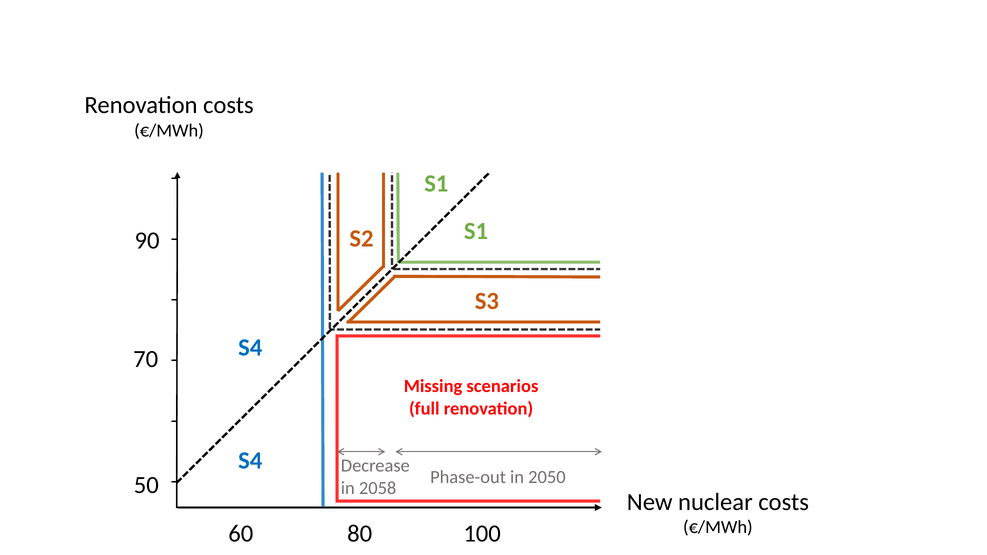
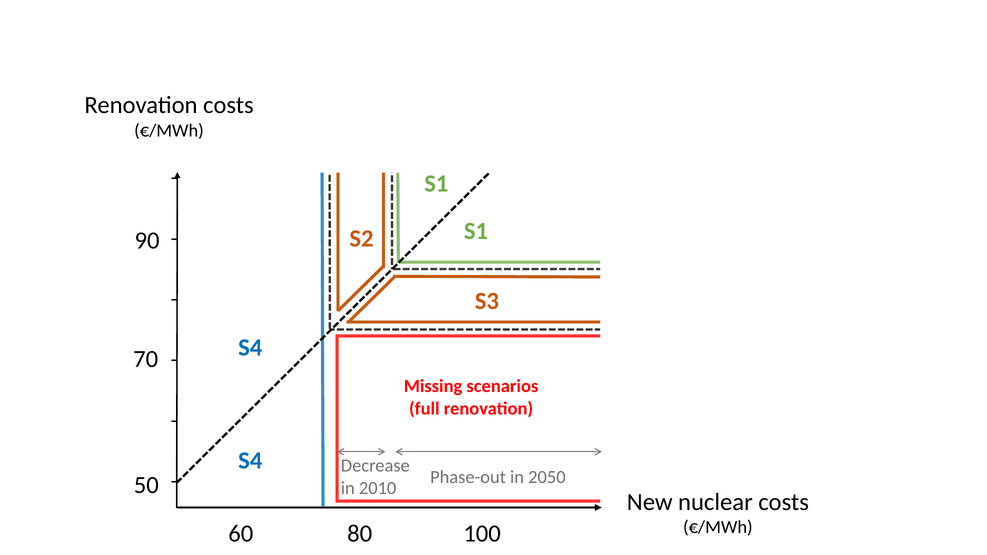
2058: 2058 -> 2010 (378, 488)
